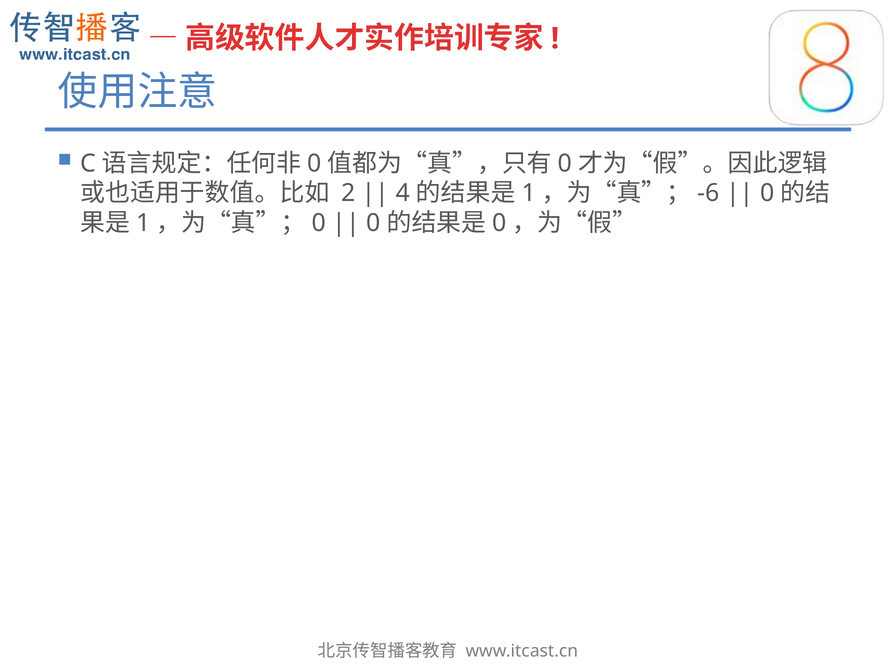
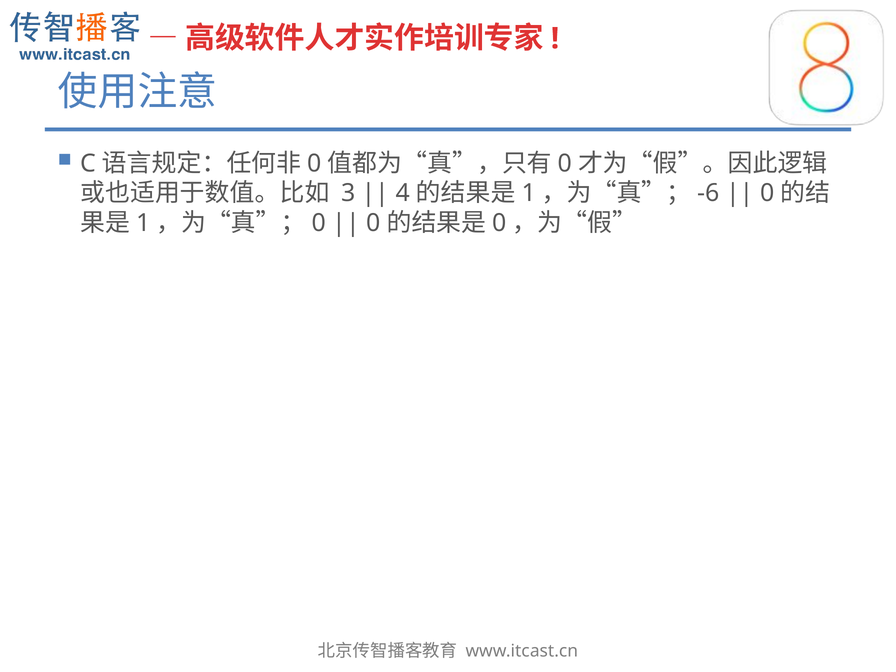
2: 2 -> 3 (348, 193)
